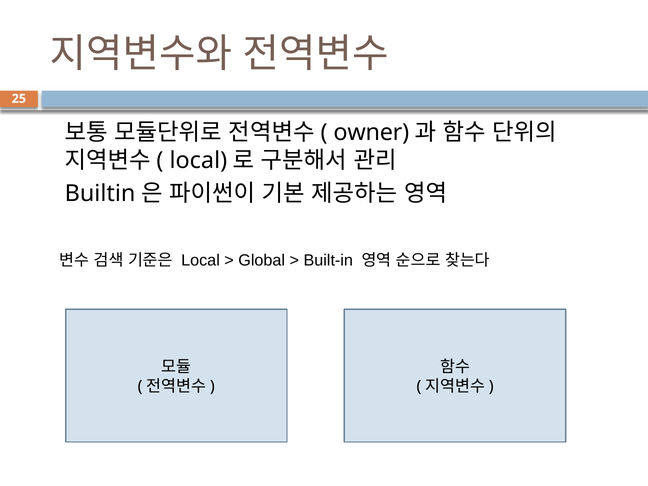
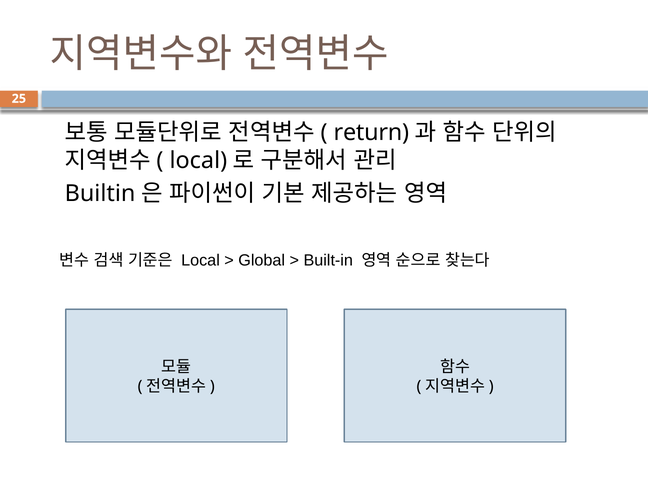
owner: owner -> return (371, 132)
